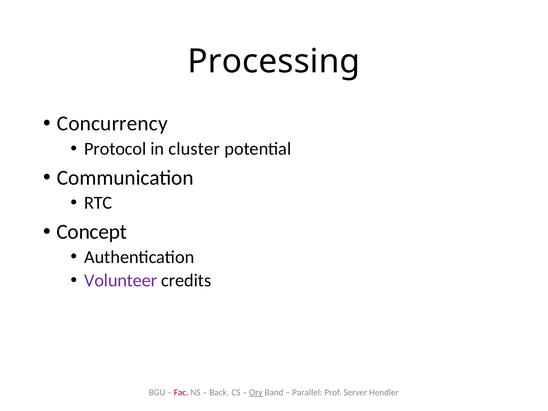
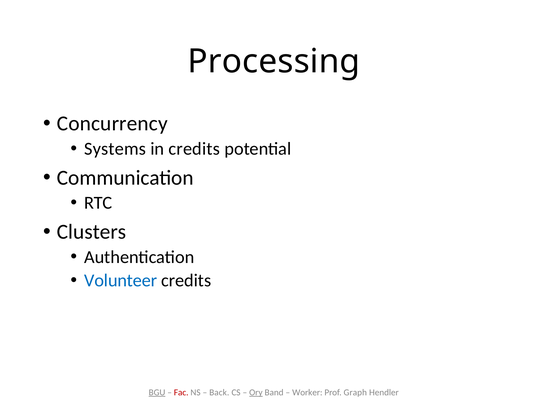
Protocol: Protocol -> Systems (115, 149)
in cluster: cluster -> credits (194, 149)
Concept: Concept -> Clusters (92, 232)
Volunteer colour: purple -> blue (121, 281)
BGU underline: none -> present (157, 392)
Parallel: Parallel -> Worker (307, 392)
Server: Server -> Graph (355, 392)
